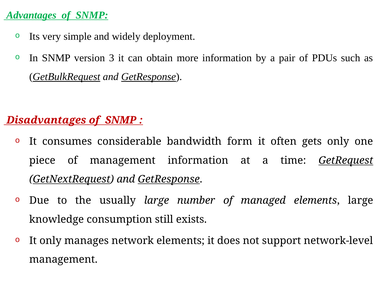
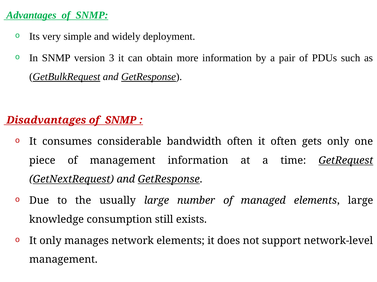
bandwidth form: form -> often (240, 142)
